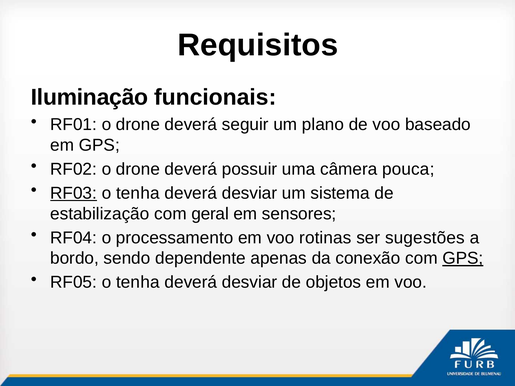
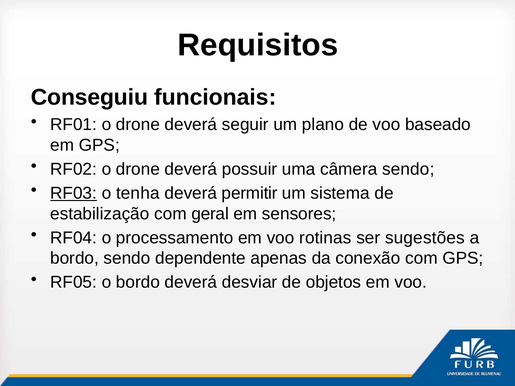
Iluminação: Iluminação -> Conseguiu (89, 97)
câmera pouca: pouca -> sendo (408, 169)
desviar: desviar -> permitir (250, 193)
GPS underline: present -> none (463, 258)
RF05 o tenha: tenha -> bordo (138, 282)
